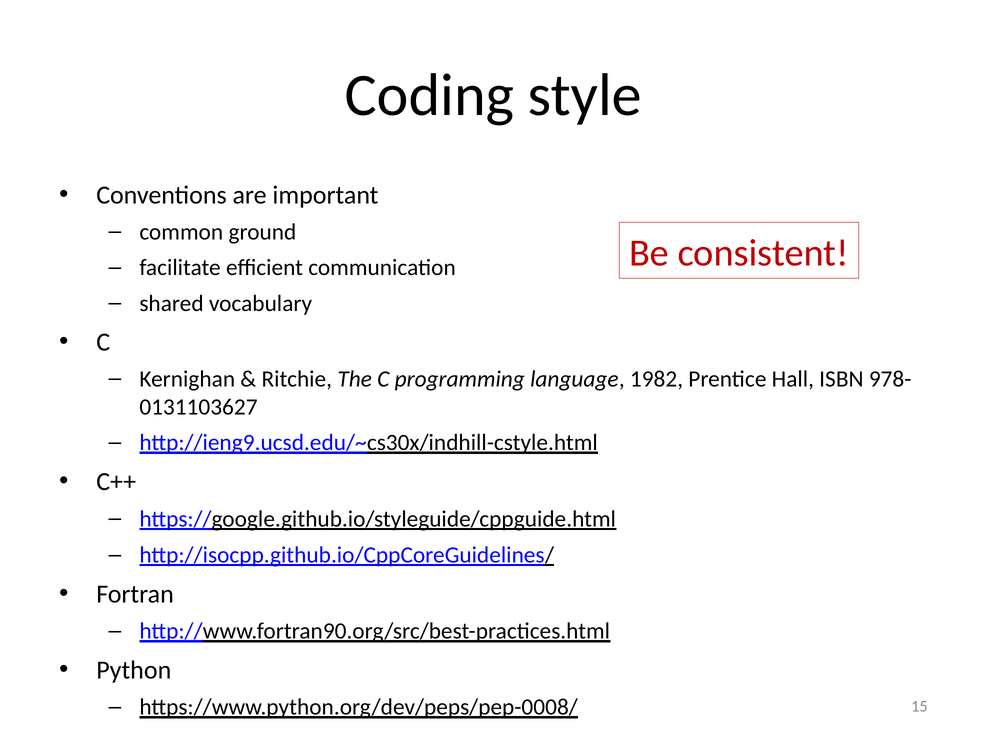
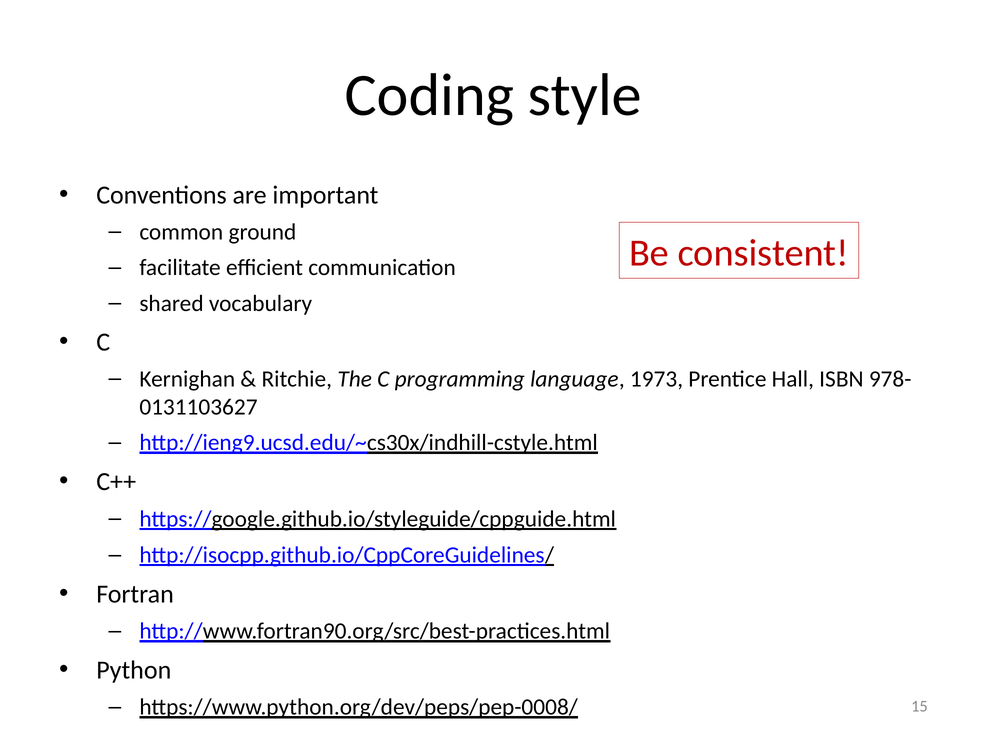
1982: 1982 -> 1973 (657, 379)
